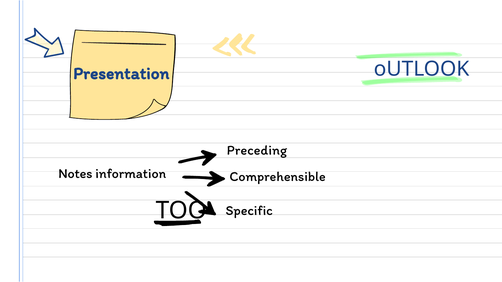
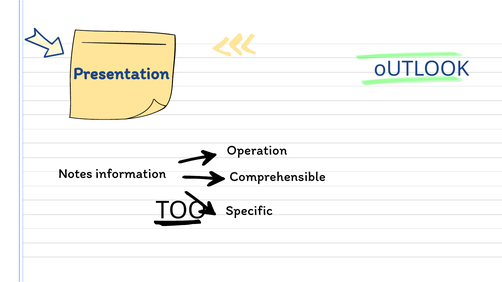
Preceding: Preceding -> Operation (257, 150)
